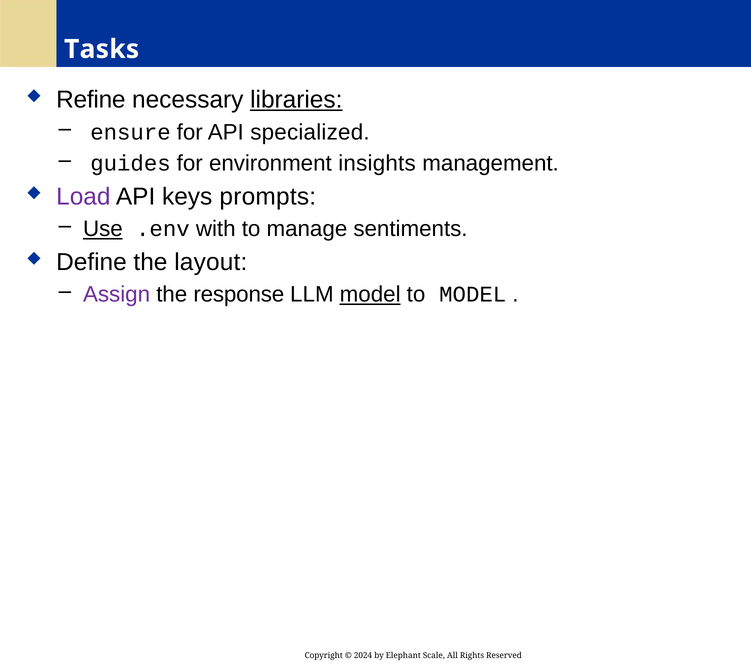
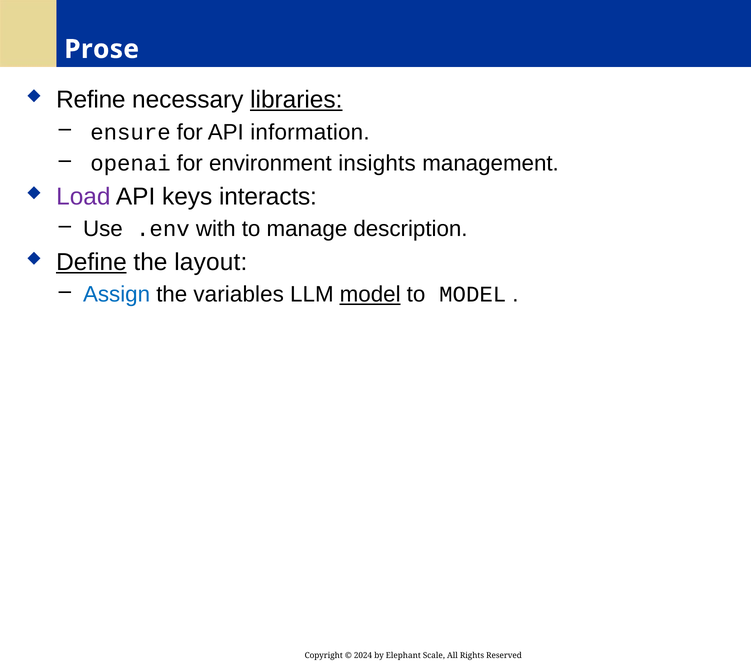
Tasks: Tasks -> Prose (102, 49)
specialized: specialized -> information (310, 132)
guides: guides -> openai (130, 164)
prompts: prompts -> interacts (268, 197)
Use underline: present -> none (103, 229)
sentiments: sentiments -> description (410, 229)
Define underline: none -> present (91, 262)
Assign colour: purple -> blue (117, 295)
response: response -> variables (239, 295)
